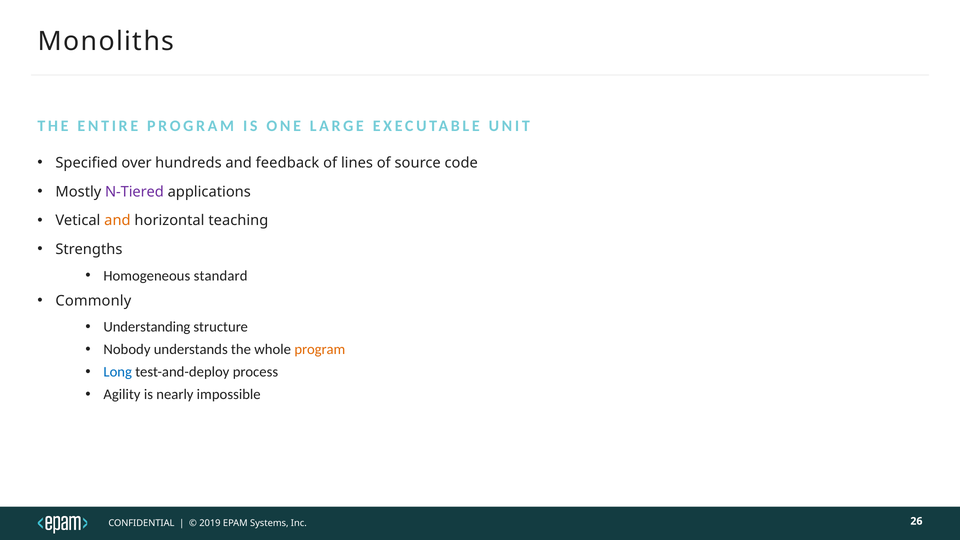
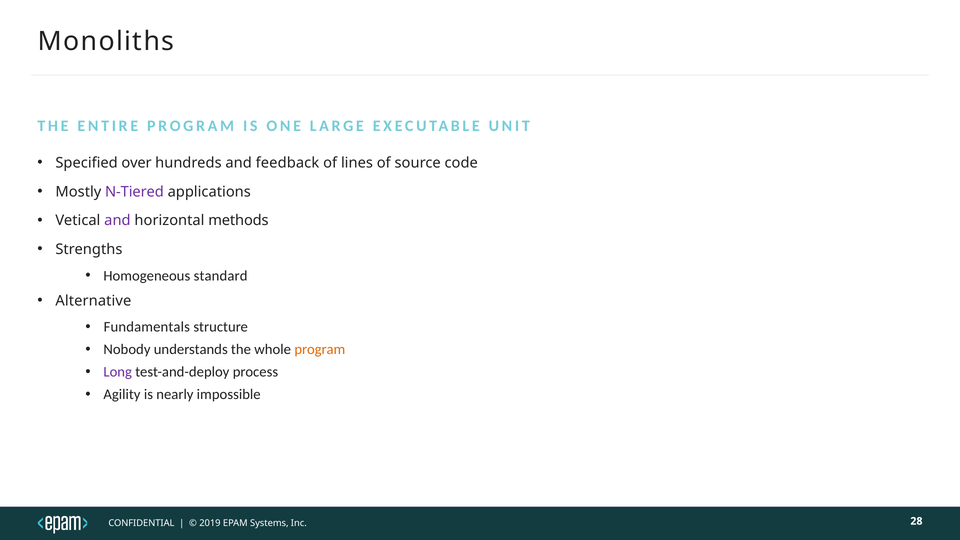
and colour: orange -> purple (117, 221)
teaching: teaching -> methods (238, 221)
Commonly: Commonly -> Alternative (93, 301)
Understanding: Understanding -> Fundamentals (147, 327)
Long colour: blue -> purple (118, 372)
26: 26 -> 28 (916, 521)
